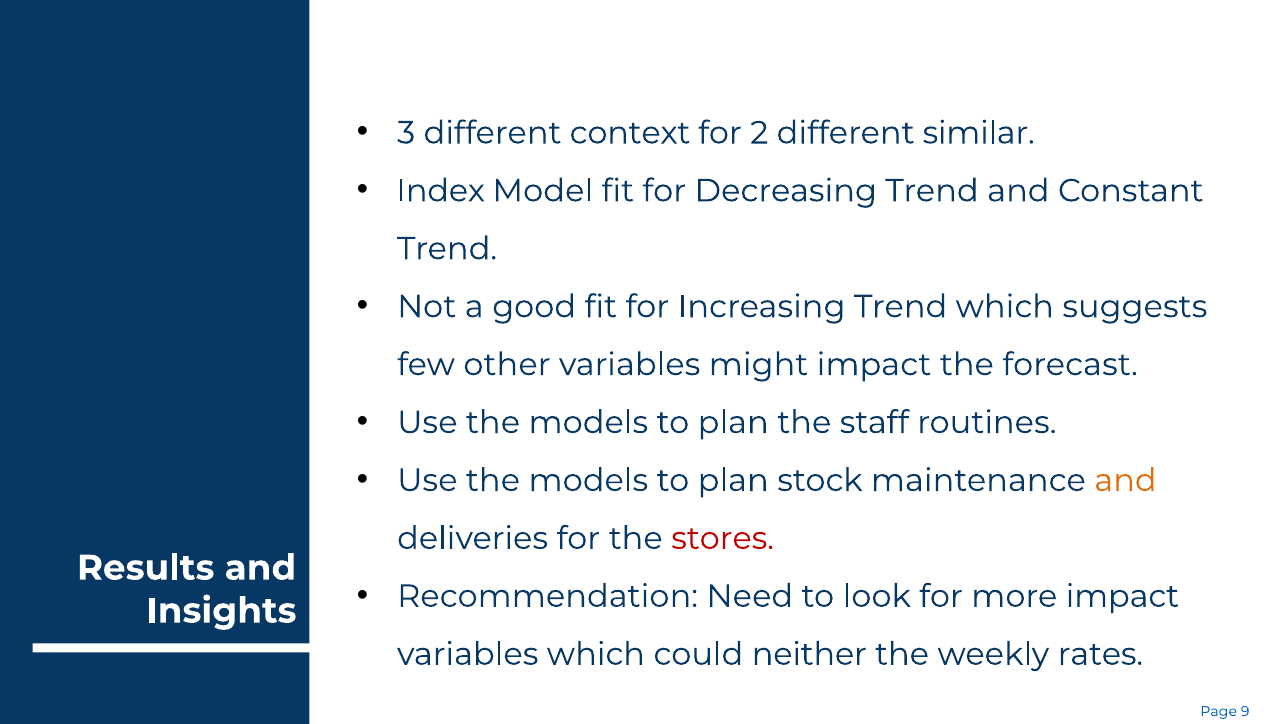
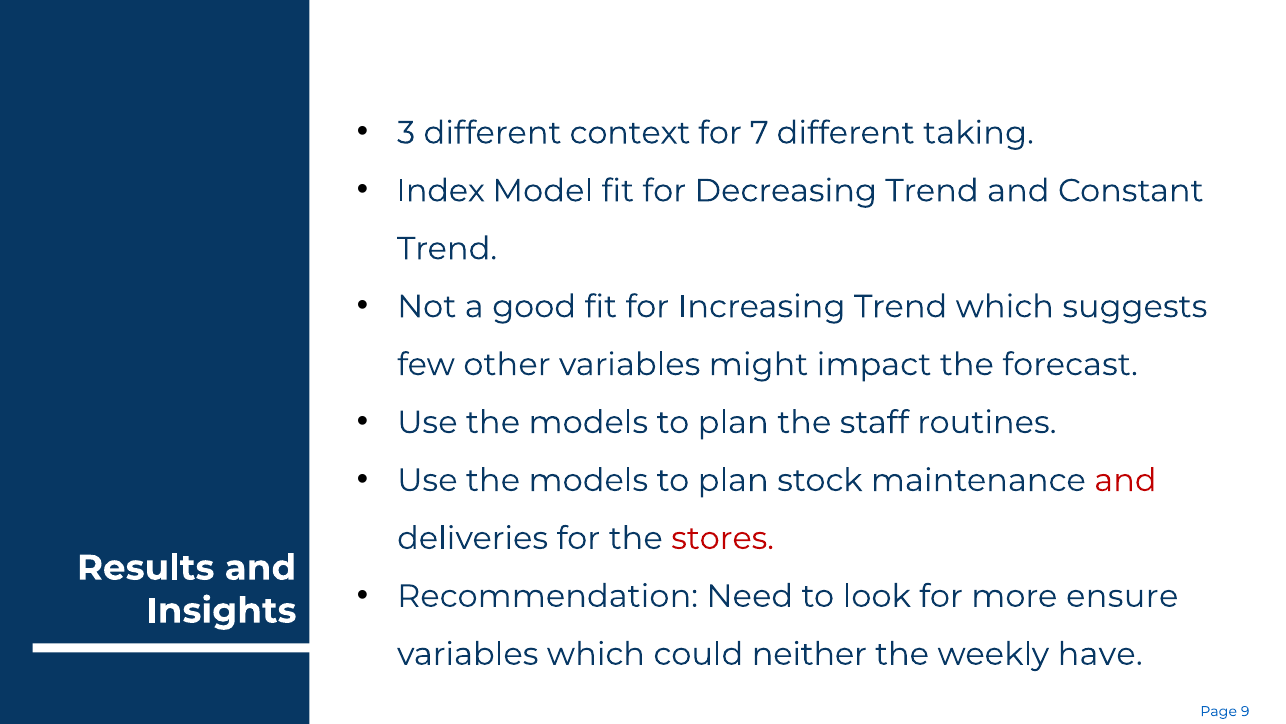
2: 2 -> 7 (759, 133)
similar: similar -> taking (978, 133)
and colour: orange -> red (1125, 480)
more impact: impact -> ensure (1122, 596)
rates: rates -> have (1100, 654)
